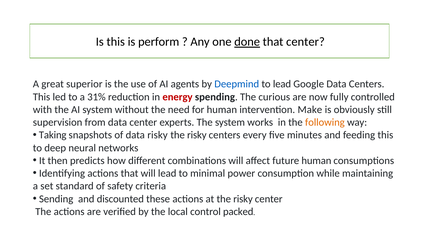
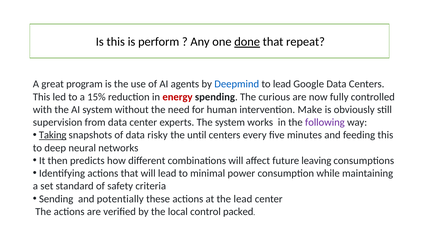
that center: center -> repeat (305, 42)
superior: superior -> program (84, 84)
31%: 31% -> 15% (96, 97)
following colour: orange -> purple (325, 122)
Taking underline: none -> present (53, 135)
risky: risky -> until (197, 135)
future human: human -> leaving (316, 161)
discounted: discounted -> potentially (120, 199)
at the risky: risky -> lead (243, 199)
